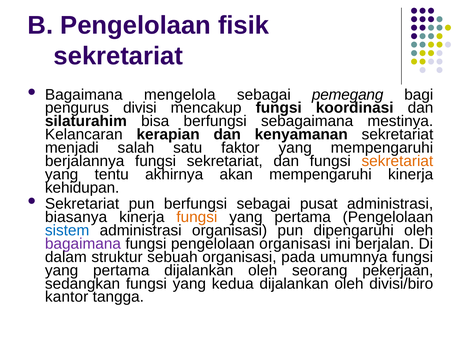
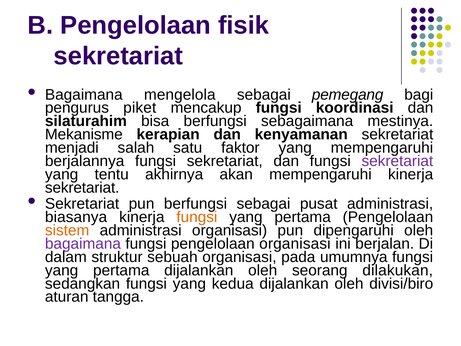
divisi: divisi -> piket (140, 108)
Kelancaran: Kelancaran -> Mekanisme (84, 134)
sekretariat colour: orange -> purple (397, 161)
kehidupan: kehidupan -> sekretariat (82, 188)
sistem colour: blue -> orange (67, 230)
pekerjaan: pekerjaan -> dilakukan (398, 270)
kantor: kantor -> aturan (67, 297)
